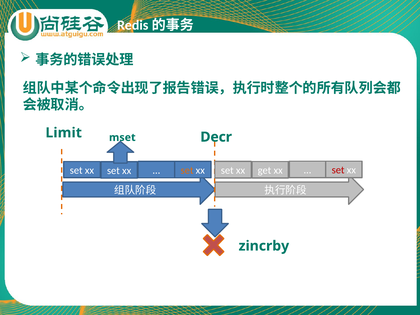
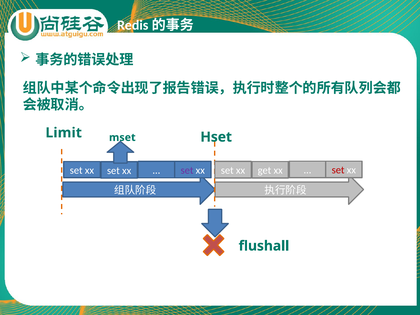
Decr: Decr -> Hset (216, 137)
set colour: orange -> purple (187, 170)
zincrby: zincrby -> flushall (264, 246)
